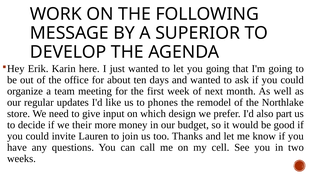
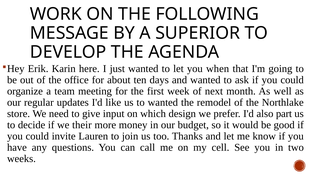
you going: going -> when (218, 69)
to phones: phones -> wanted (163, 103)
